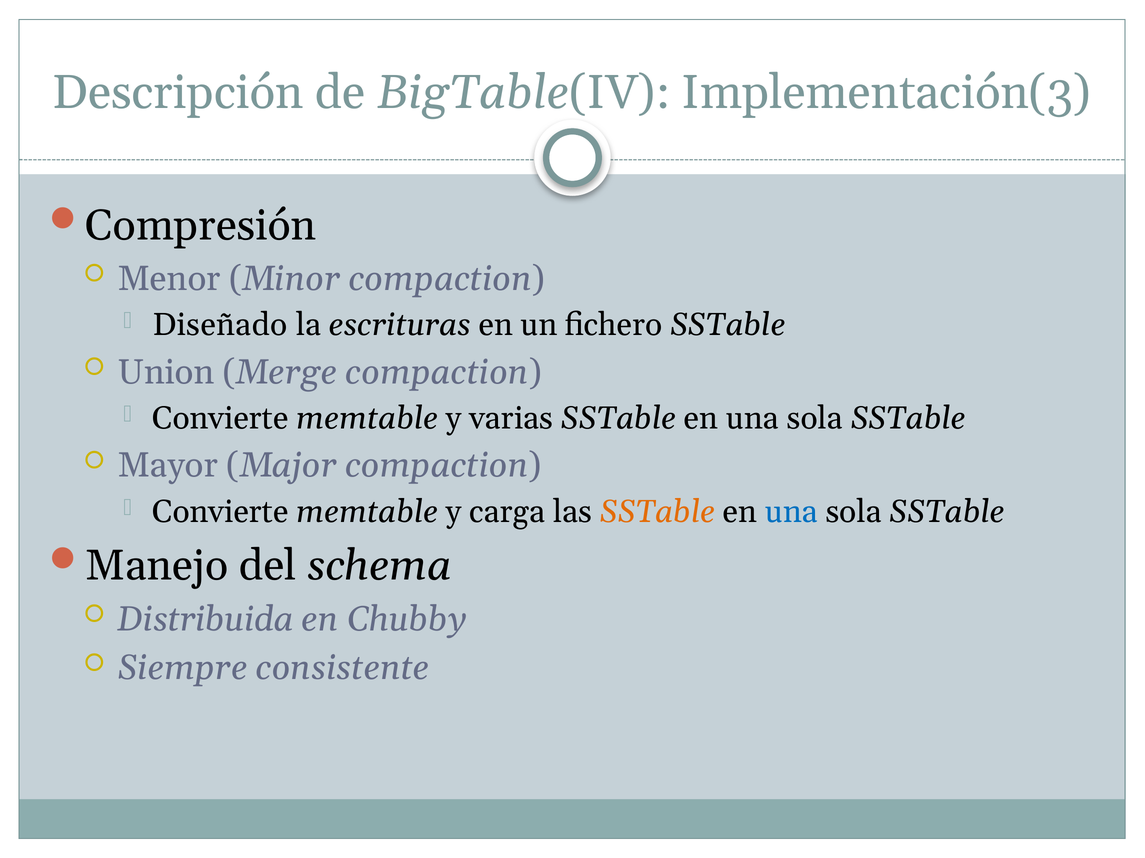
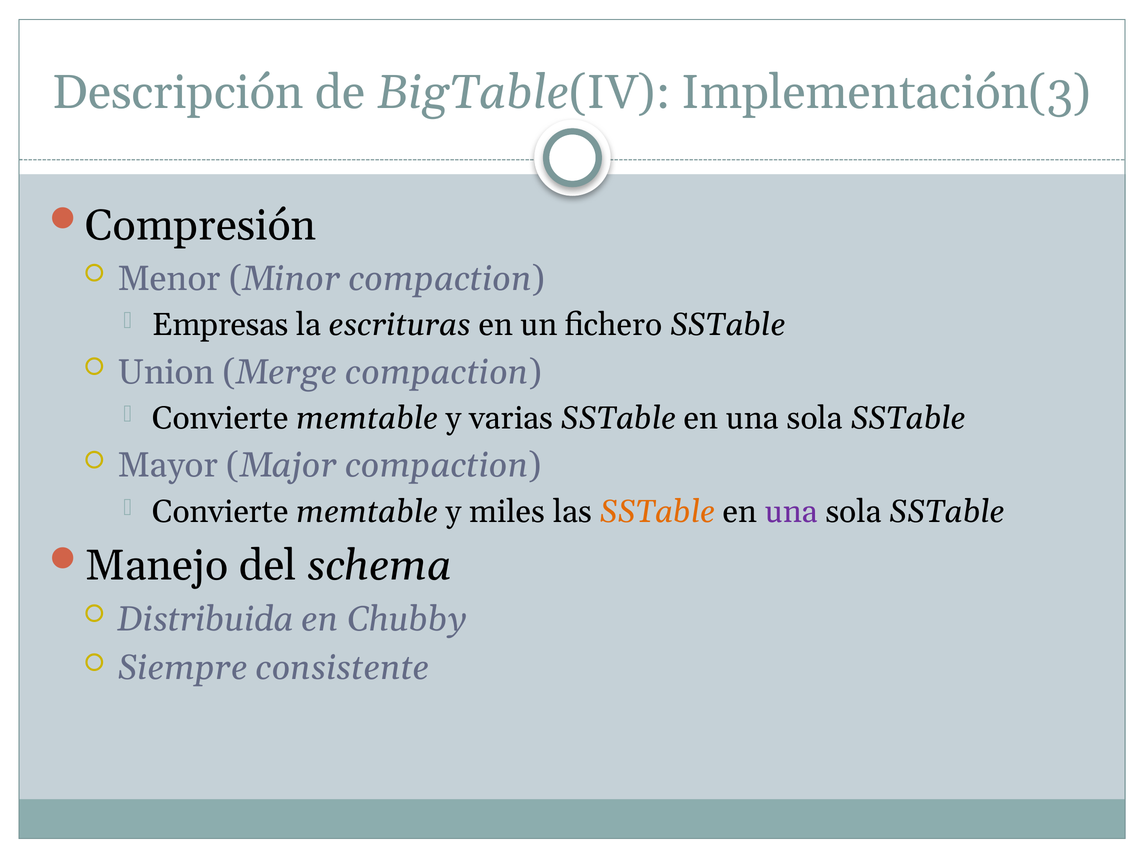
Diseñado: Diseñado -> Empresas (220, 325)
carga: carga -> miles (507, 512)
una colour: blue -> purple (791, 512)
